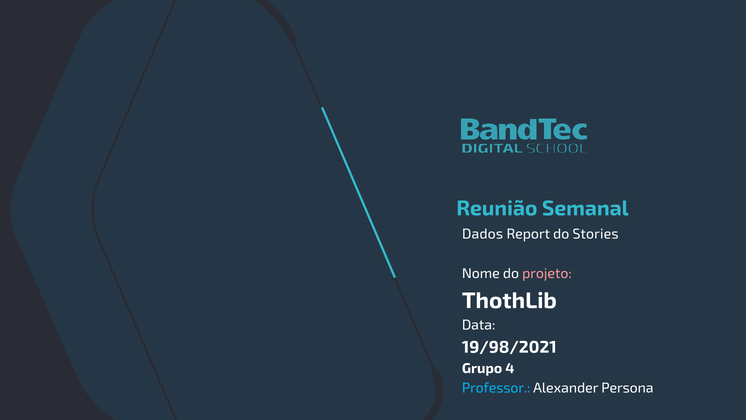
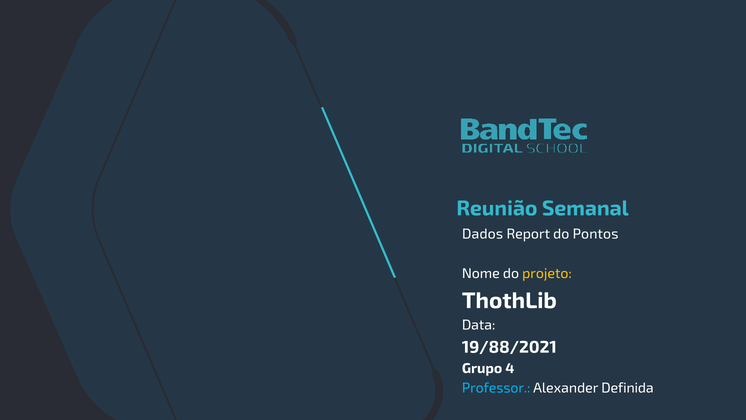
Stories: Stories -> Pontos (596, 234)
projeto colour: pink -> yellow (547, 273)
19/98/2021: 19/98/2021 -> 19/88/2021 (509, 347)
Persona: Persona -> Definida (627, 388)
